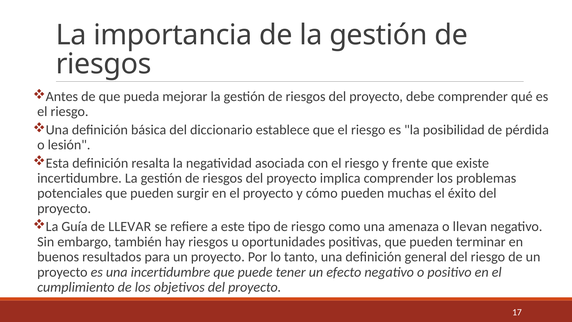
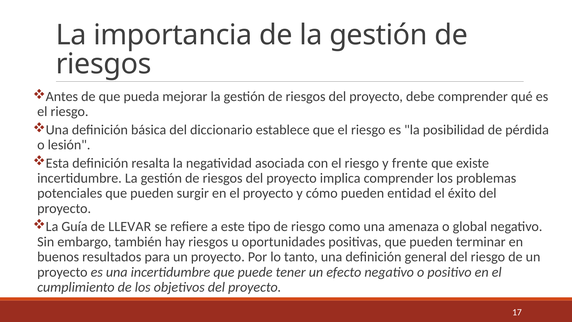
muchas: muchas -> entidad (409, 193)
llevan: llevan -> global (470, 226)
